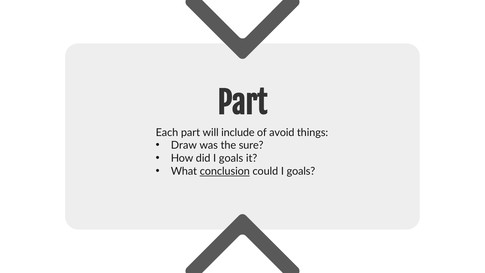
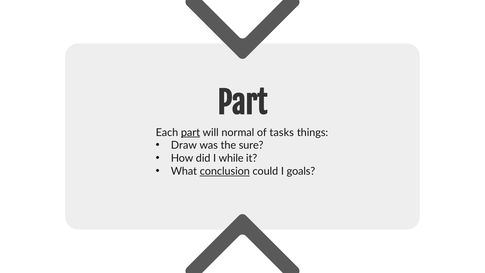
part underline: none -> present (191, 132)
include: include -> normal (238, 132)
avoid: avoid -> tasks (282, 132)
did I goals: goals -> while (231, 158)
